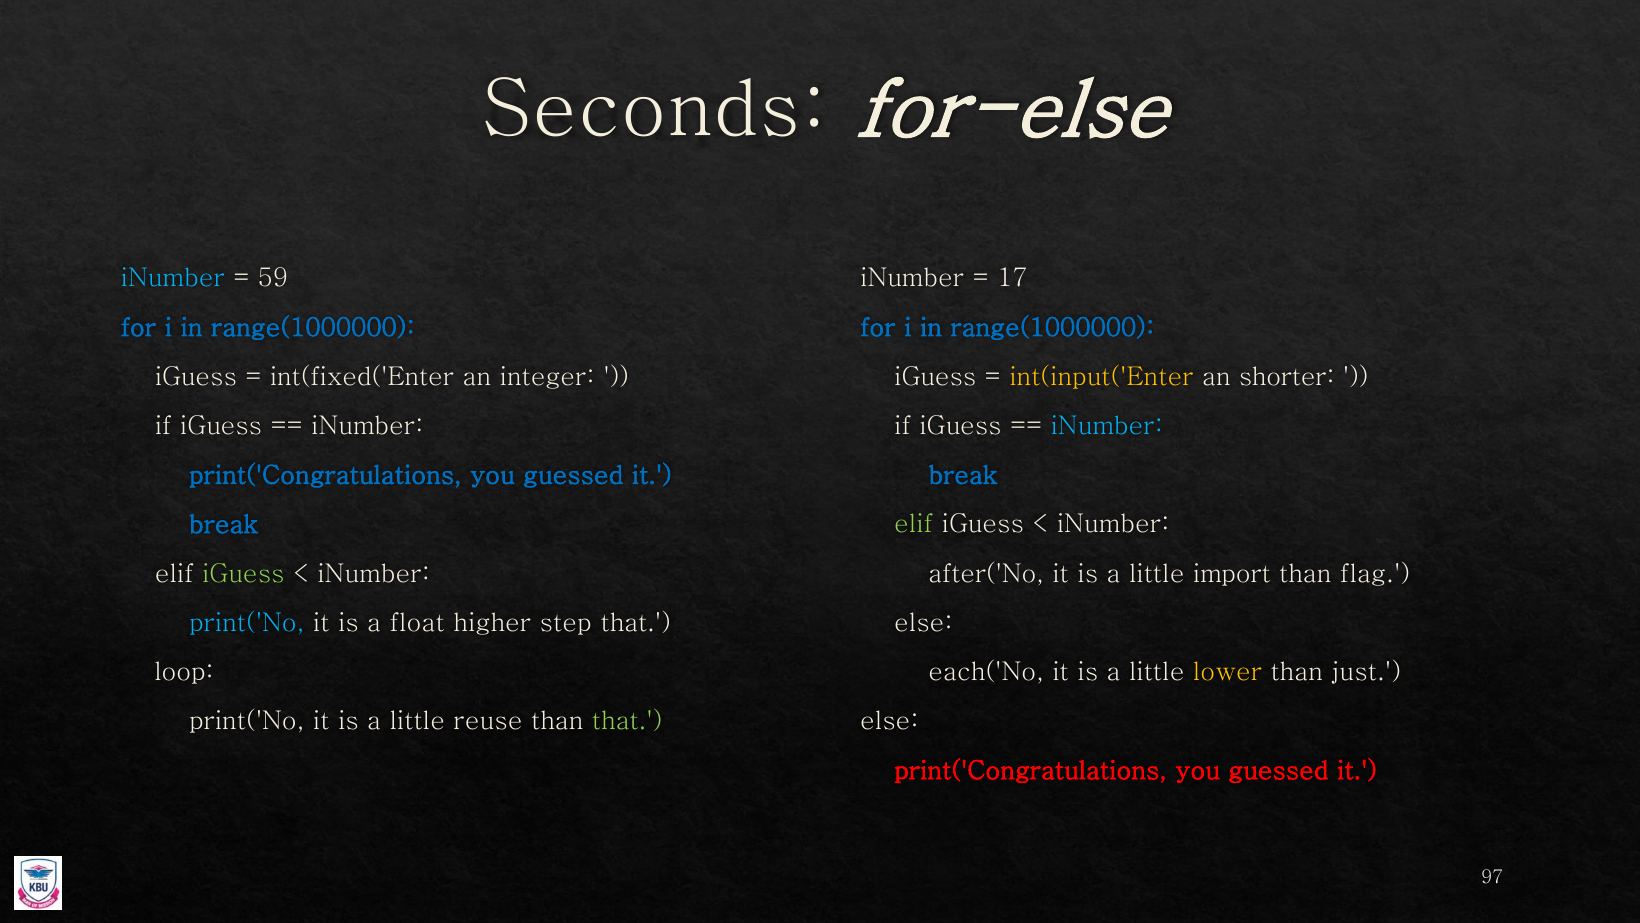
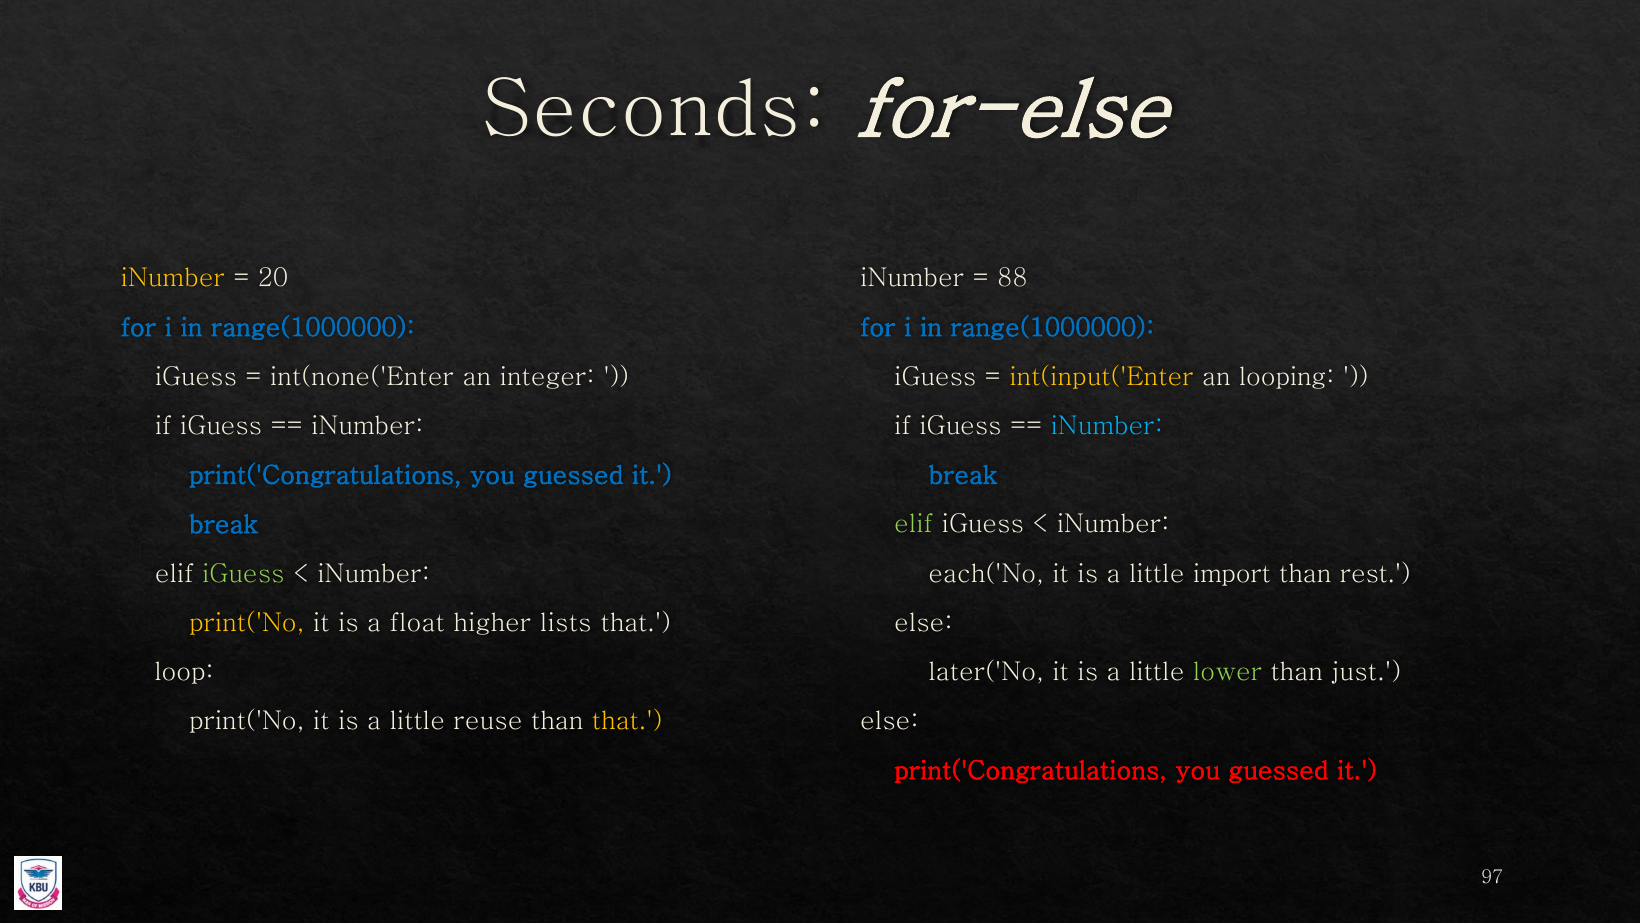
iNumber colour: light blue -> yellow (173, 278)
59: 59 -> 20 (273, 278)
17: 17 -> 88 (1012, 278)
int(fixed('Enter: int(fixed('Enter -> int(none('Enter (362, 377)
shorter: shorter -> looping (1287, 377)
after('No: after('No -> each('No (986, 573)
flag: flag -> rest (1375, 573)
print('No colour: light blue -> yellow (247, 623)
step: step -> lists (566, 623)
each('No: each('No -> later('No (986, 672)
lower colour: yellow -> light green (1227, 672)
that colour: light green -> yellow (627, 721)
